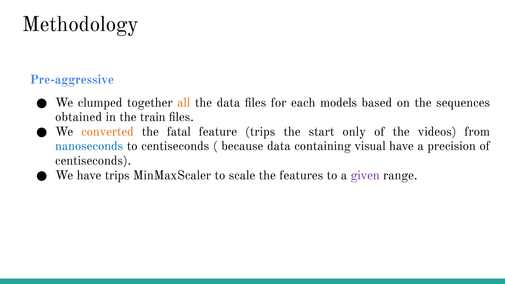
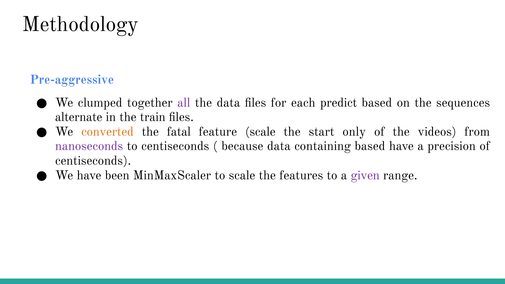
all colour: orange -> purple (184, 103)
models: models -> predict (339, 103)
obtained: obtained -> alternate (79, 117)
feature trips: trips -> scale (260, 132)
nanoseconds colour: blue -> purple (89, 146)
containing visual: visual -> based (370, 146)
have trips: trips -> been (117, 175)
